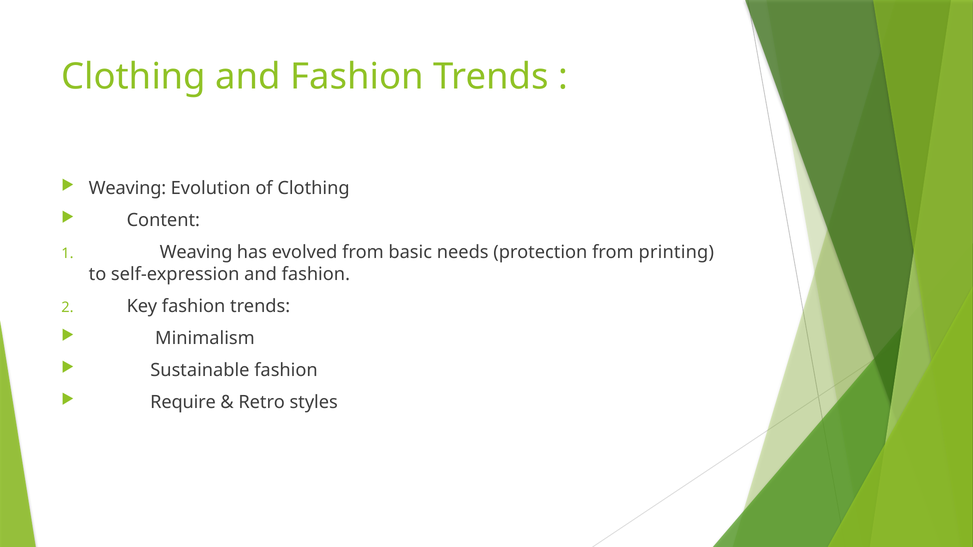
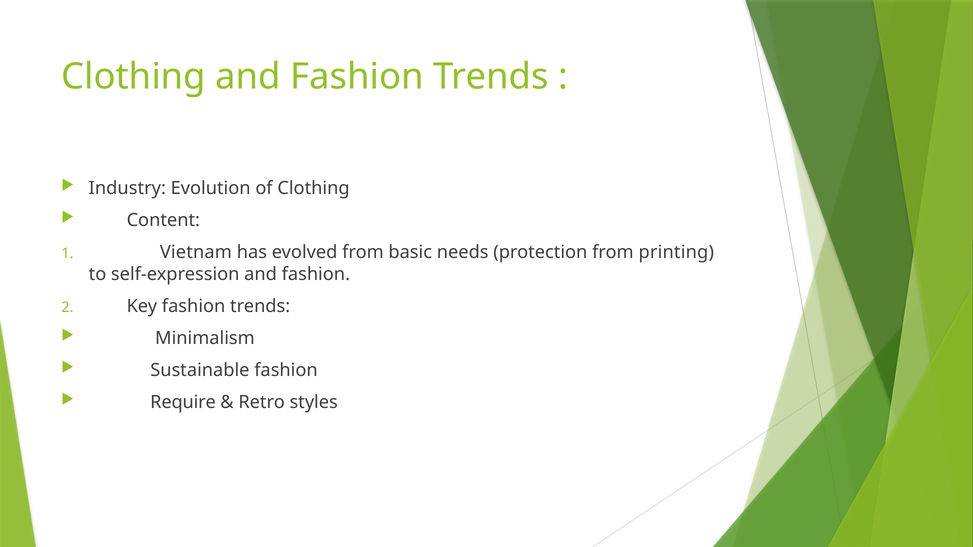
Weaving: Weaving -> Industry (127, 188)
Weaving: Weaving -> Vietnam (196, 252)
